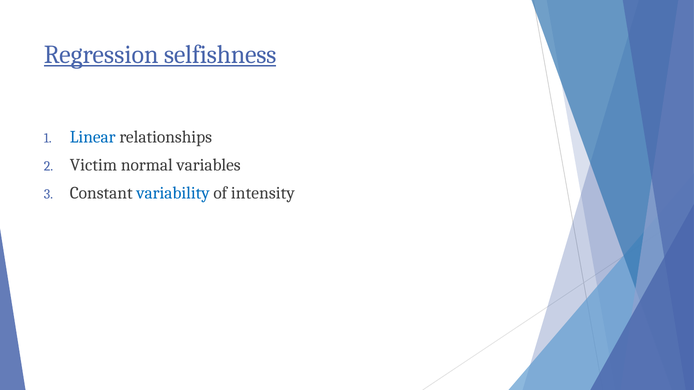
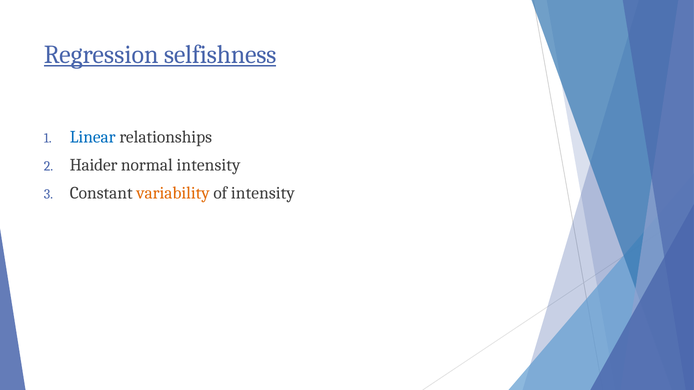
Victim: Victim -> Haider (94, 165)
normal variables: variables -> intensity (208, 165)
variability colour: blue -> orange (173, 193)
